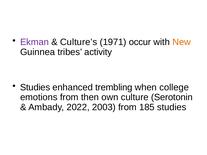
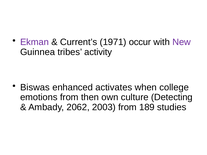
Culture’s: Culture’s -> Current’s (79, 42)
New colour: orange -> purple (182, 42)
Studies: Studies -> Biswas (35, 87)
trembling: trembling -> activates (114, 87)
Serotonin: Serotonin -> Detecting (172, 97)
2022: 2022 -> 2062 (78, 107)
185: 185 -> 189 (147, 107)
